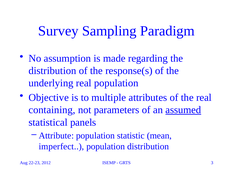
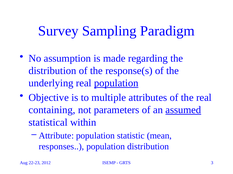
population underline: none -> present (116, 83)
panels: panels -> within (83, 123)
imperfect: imperfect -> responses (61, 147)
